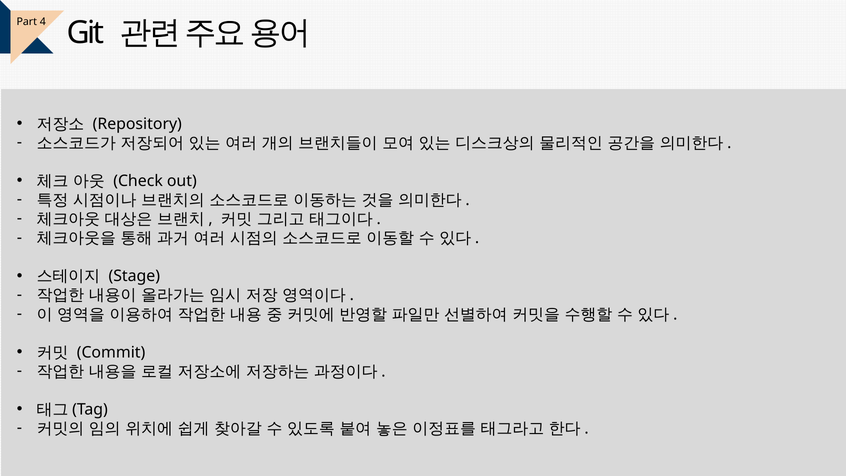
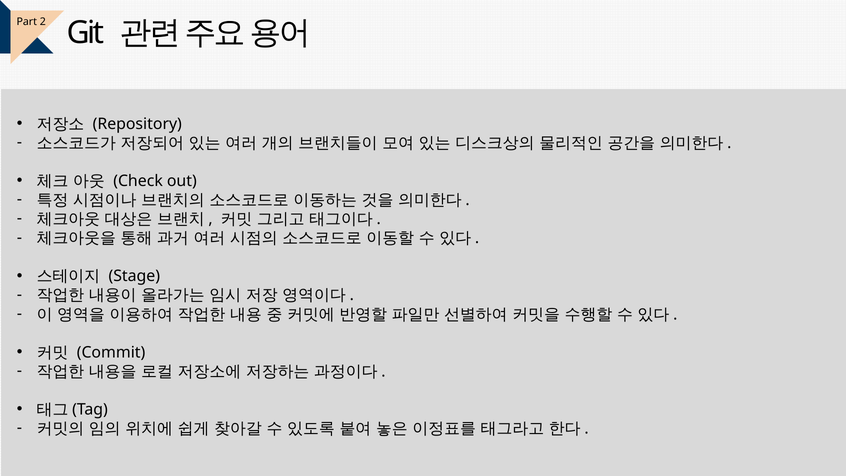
4: 4 -> 2 (43, 22)
